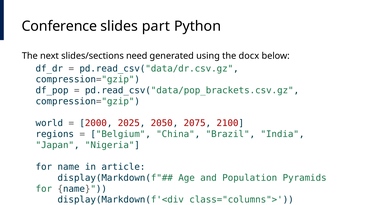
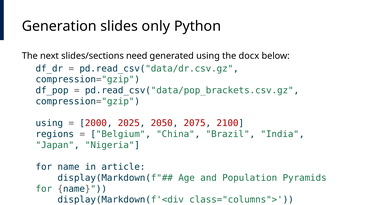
Conference: Conference -> Generation (59, 26)
part: part -> only (156, 26)
world: world -> using (49, 123)
